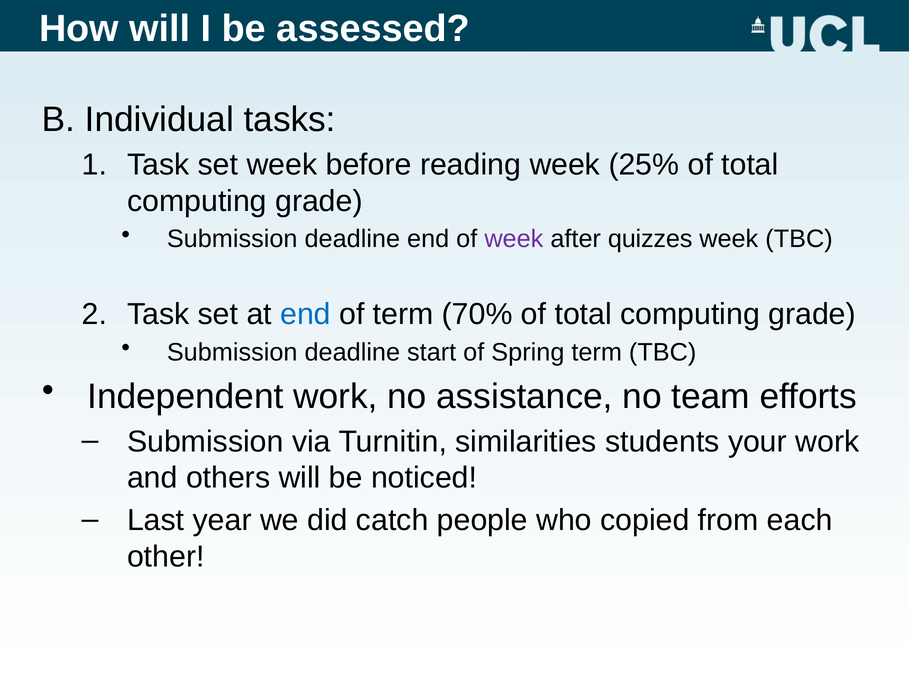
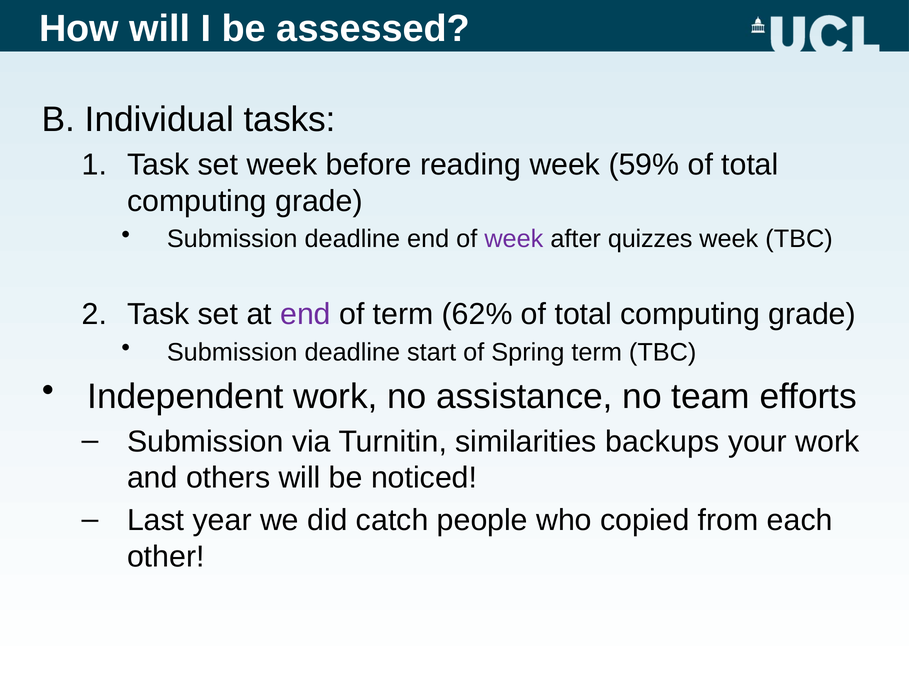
25%: 25% -> 59% (644, 165)
end colour: blue -> purple (306, 314)
70%: 70% -> 62% (477, 314)
students: students -> backups (662, 441)
